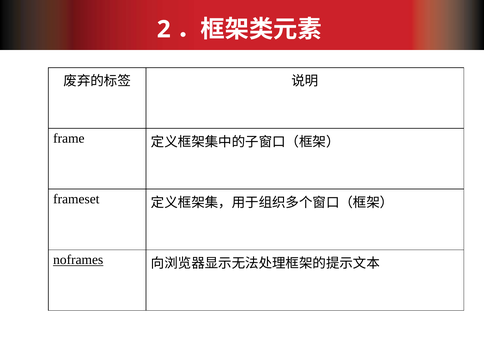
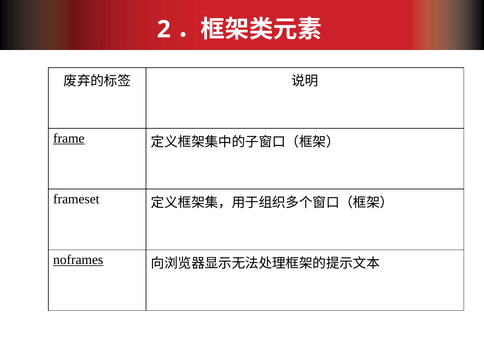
frame underline: none -> present (69, 138)
